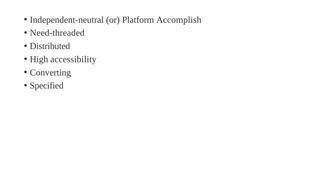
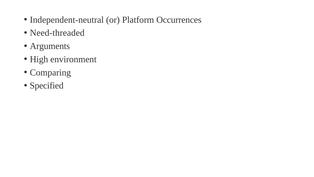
Accomplish: Accomplish -> Occurrences (179, 20)
Distributed: Distributed -> Arguments (50, 46)
accessibility: accessibility -> environment (73, 59)
Converting: Converting -> Comparing (50, 72)
